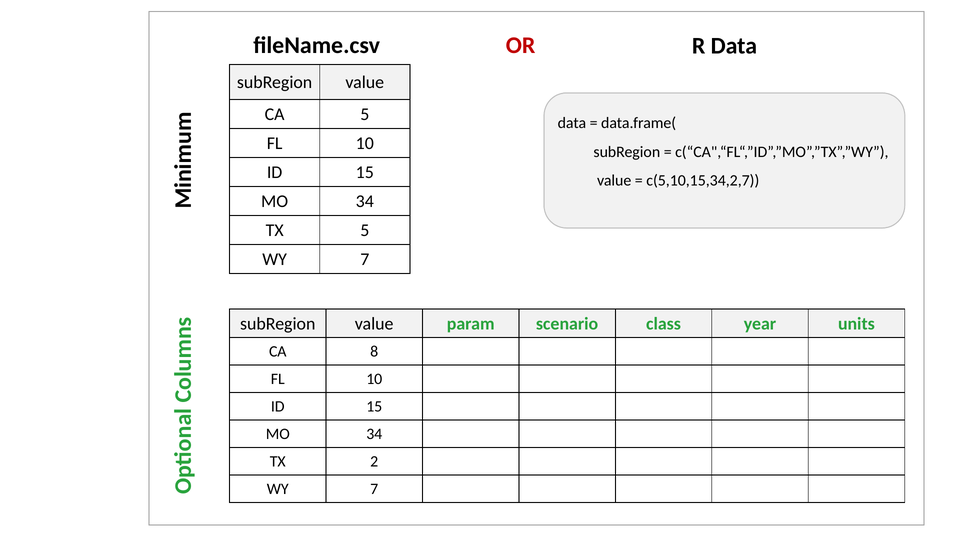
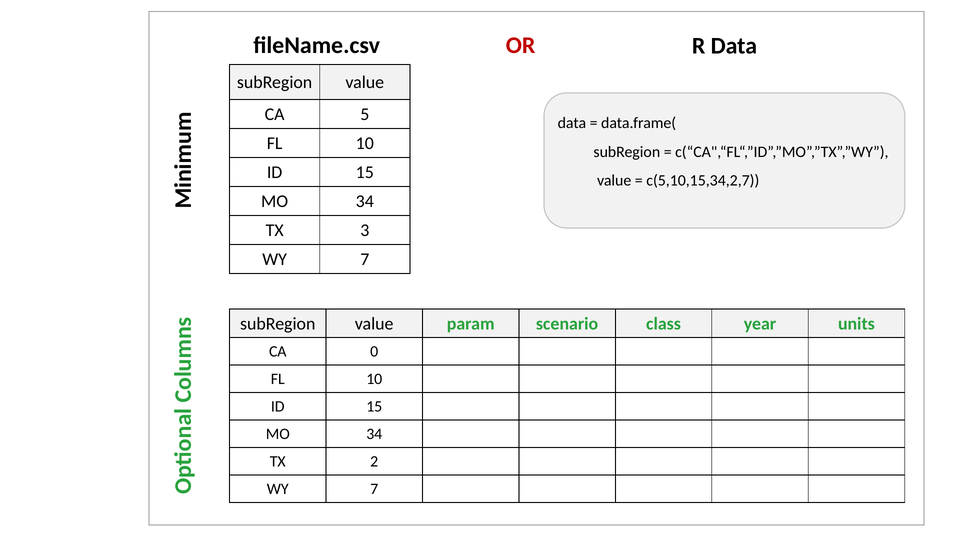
TX 5: 5 -> 3 (365, 230)
8: 8 -> 0 (374, 351)
